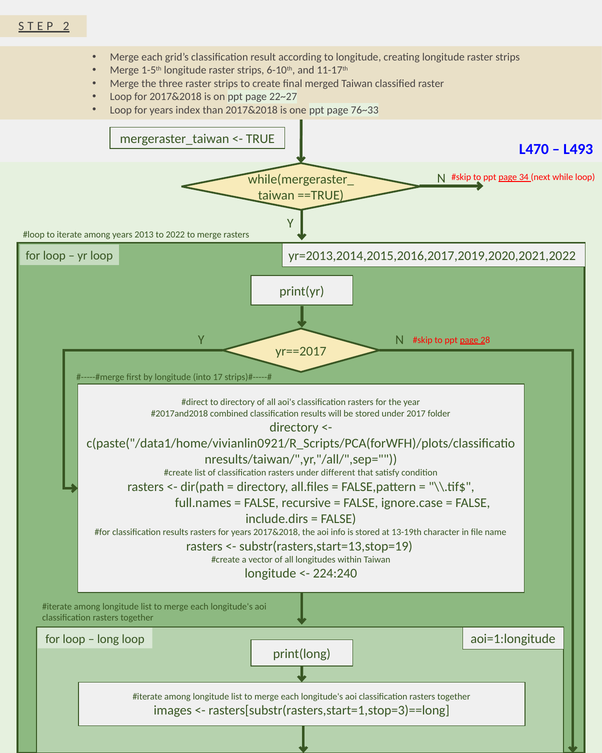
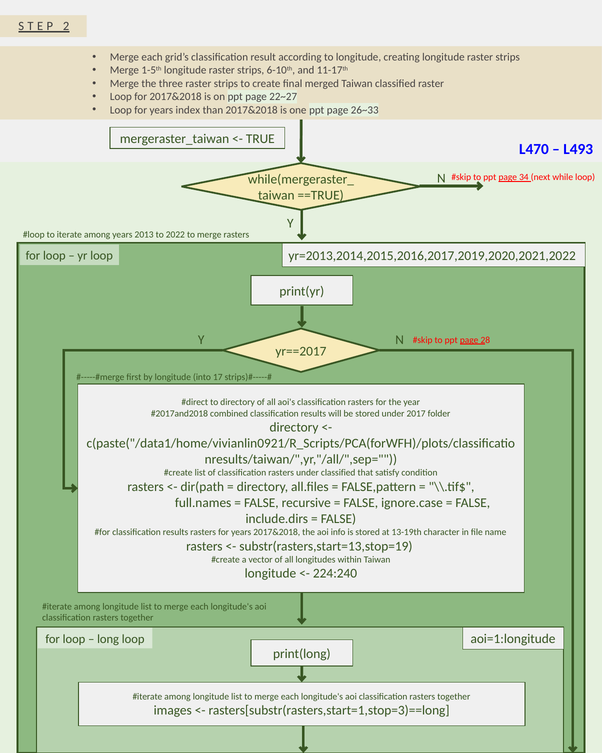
76~33: 76~33 -> 26~33 (365, 110)
under different: different -> classified (338, 472)
